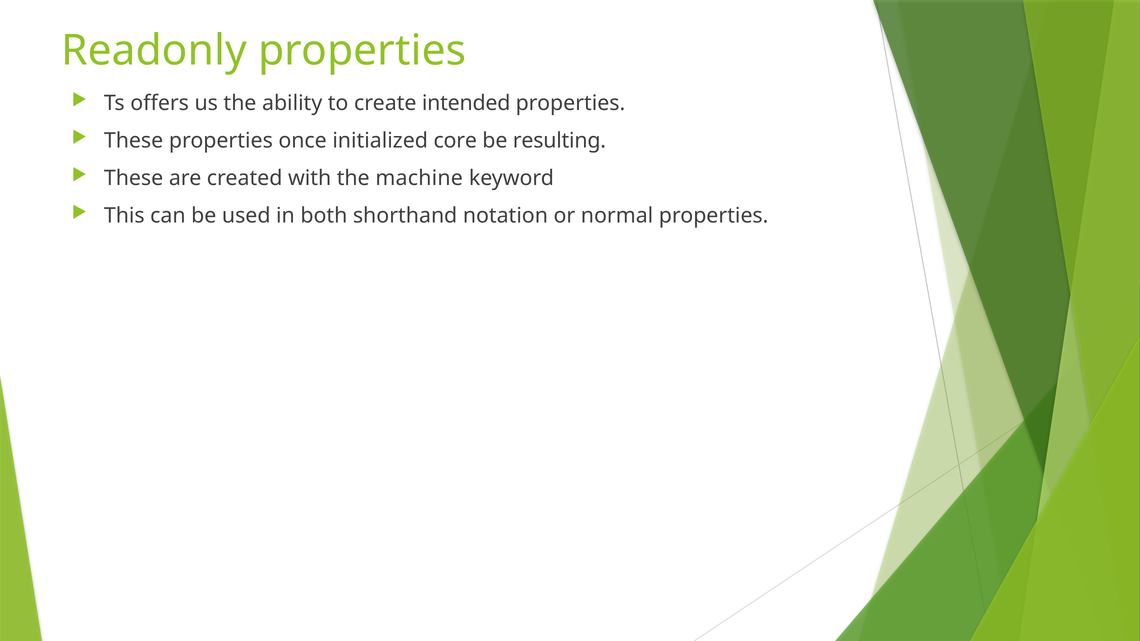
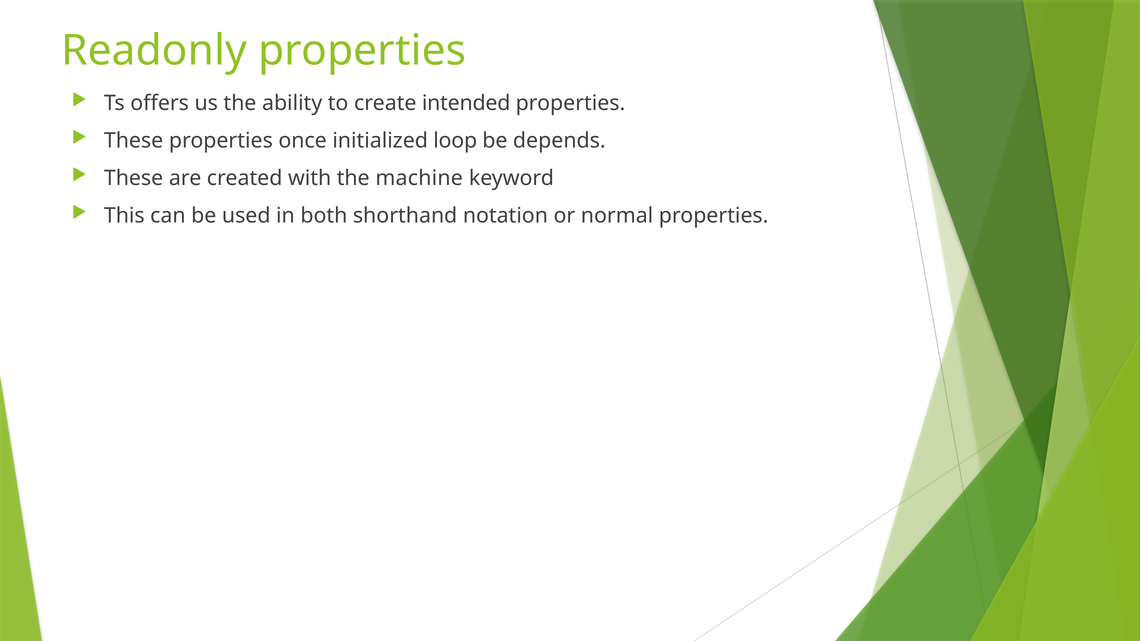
core: core -> loop (455, 141)
resulting: resulting -> depends (559, 141)
